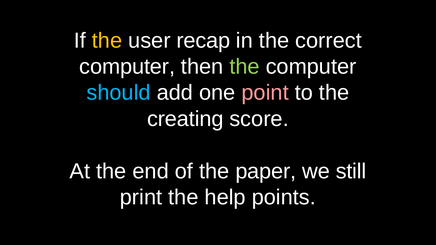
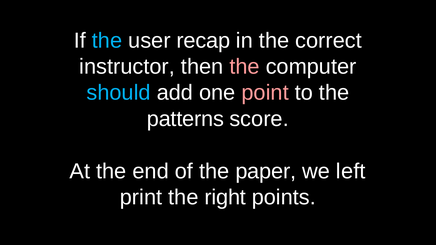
the colour: yellow -> light blue (107, 41)
computer: computer -> instructor (127, 67)
the colour: light green -> pink (245, 67)
creating: creating -> patterns (185, 119)
still: still -> left (351, 171)
help: help -> right (225, 198)
